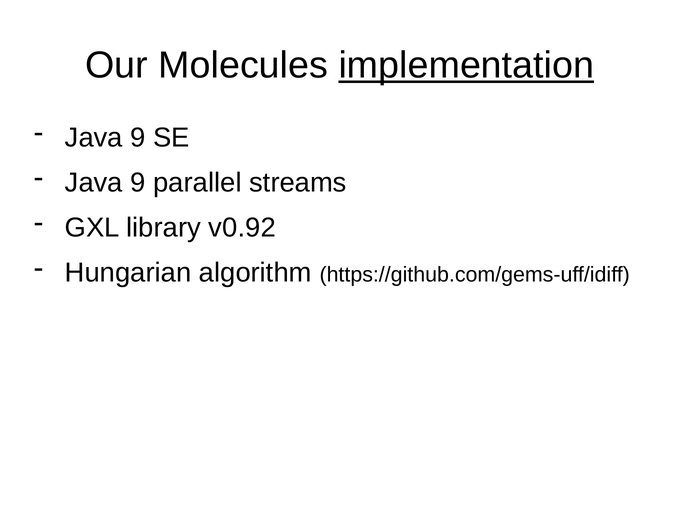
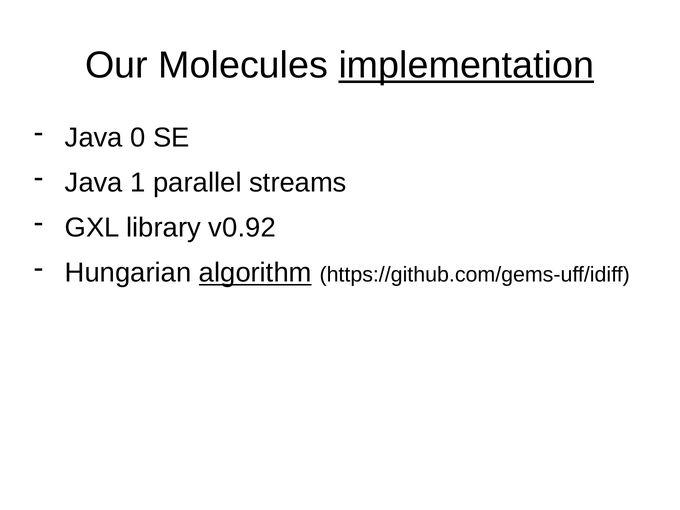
9: 9 -> 0 (138, 138)
9: 9 -> 1 (138, 183)
algorithm underline: none -> present (255, 273)
